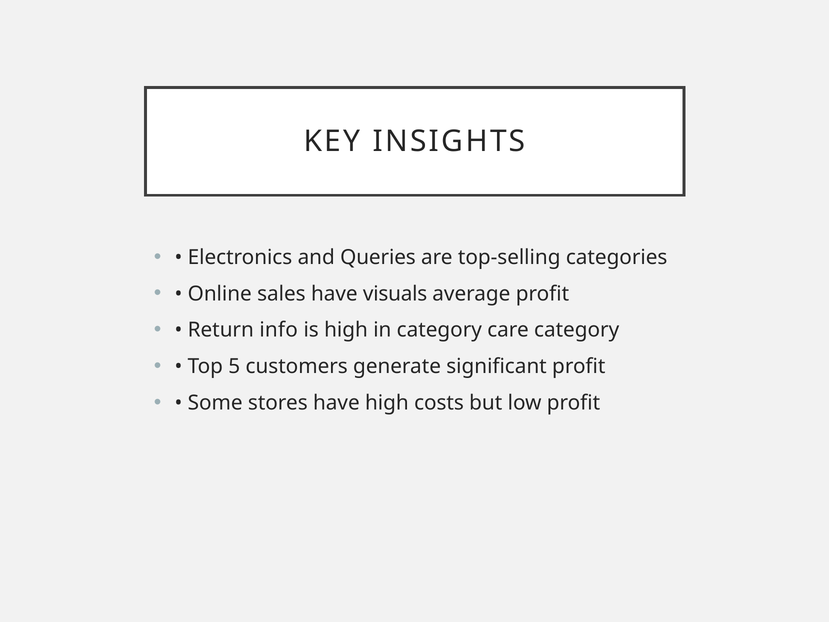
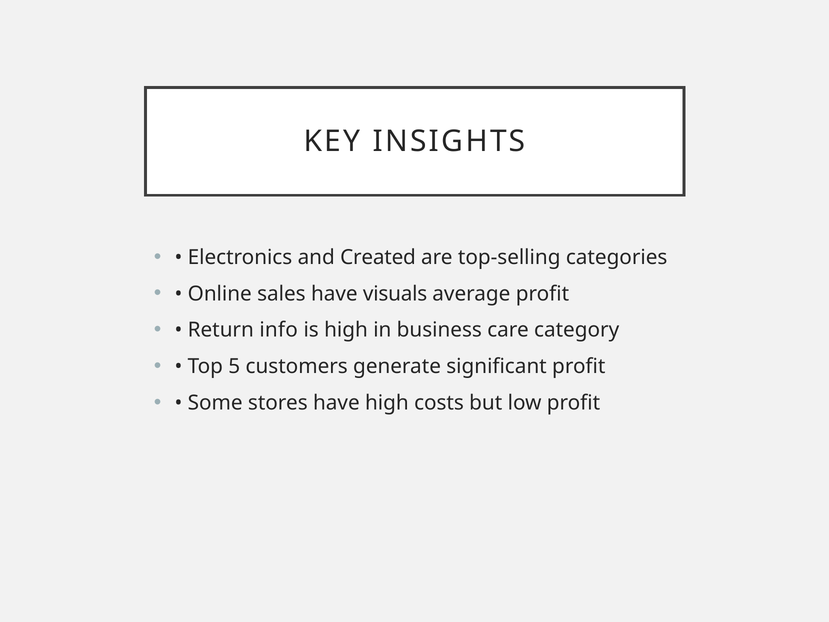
Queries: Queries -> Created (378, 257)
in category: category -> business (439, 330)
